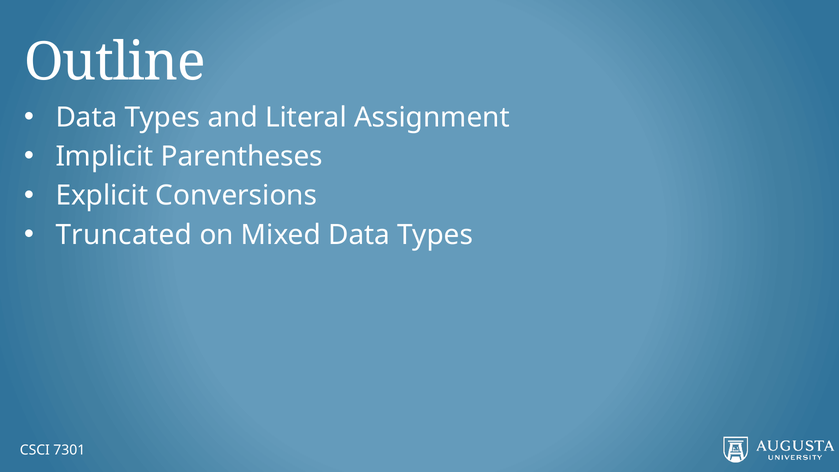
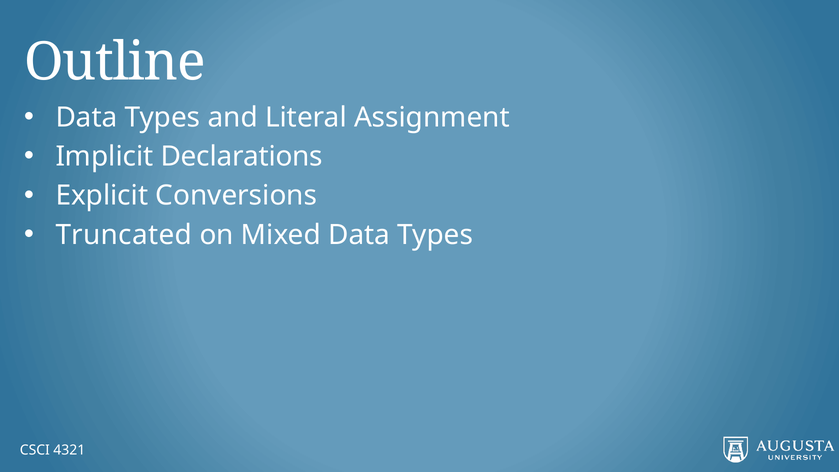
Parentheses: Parentheses -> Declarations (242, 157)
7301: 7301 -> 4321 (69, 450)
